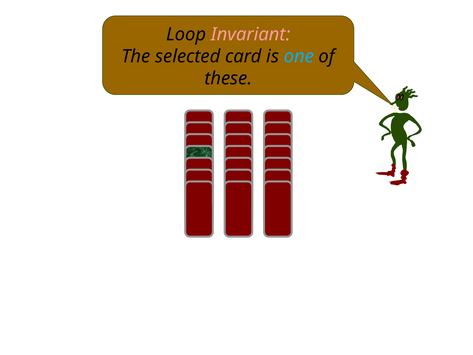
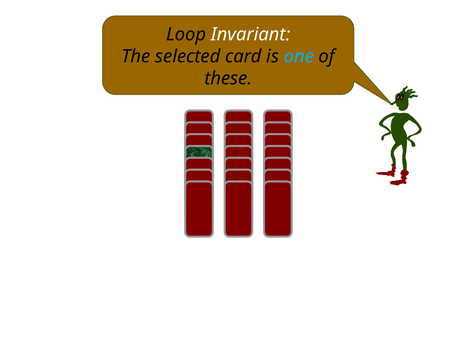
Invariant colour: pink -> white (251, 34)
